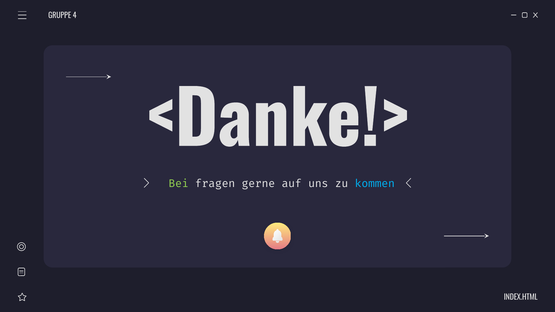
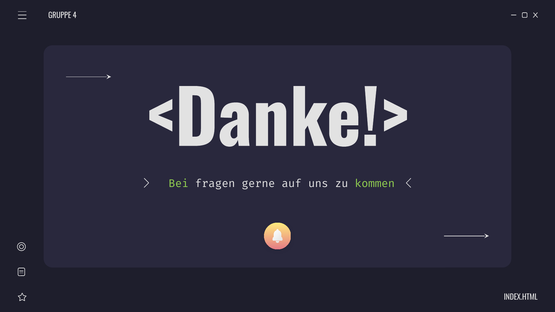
kommen colour: light blue -> light green (375, 184)
